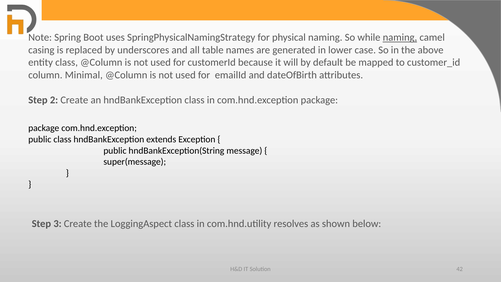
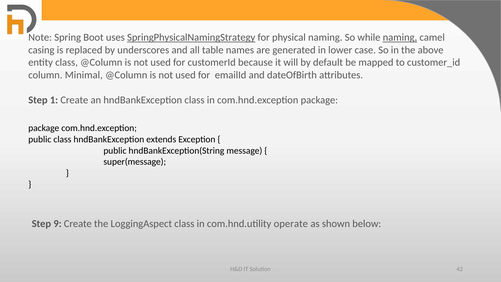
SpringPhysicalNamingStrategy underline: none -> present (191, 37)
2: 2 -> 1 (54, 100)
3: 3 -> 9 (57, 224)
resolves: resolves -> operate (291, 224)
